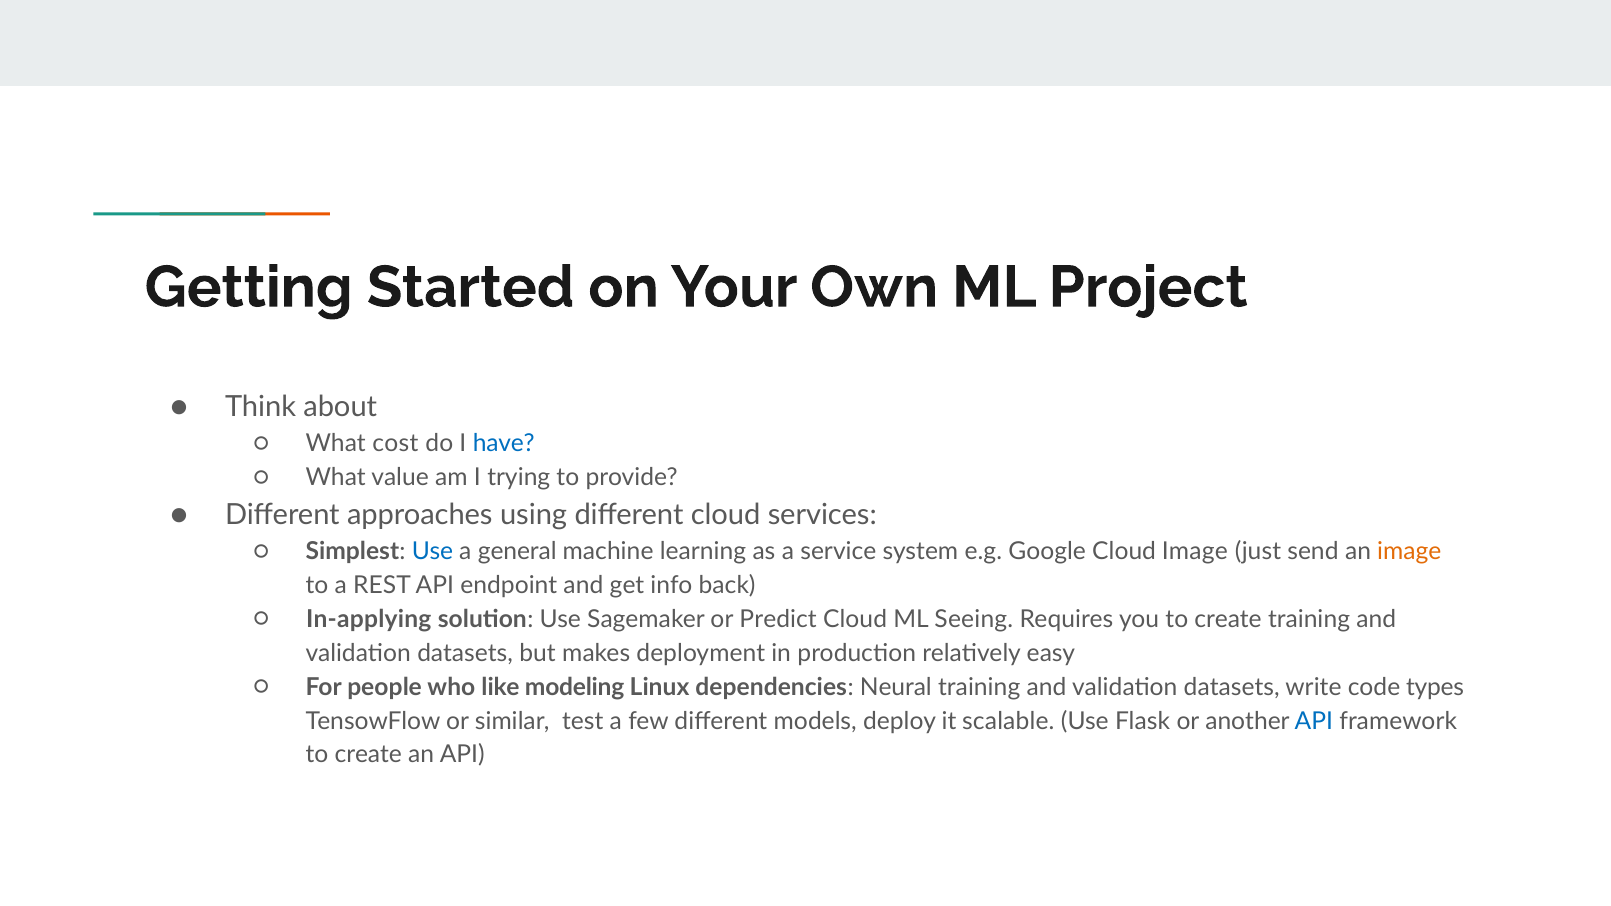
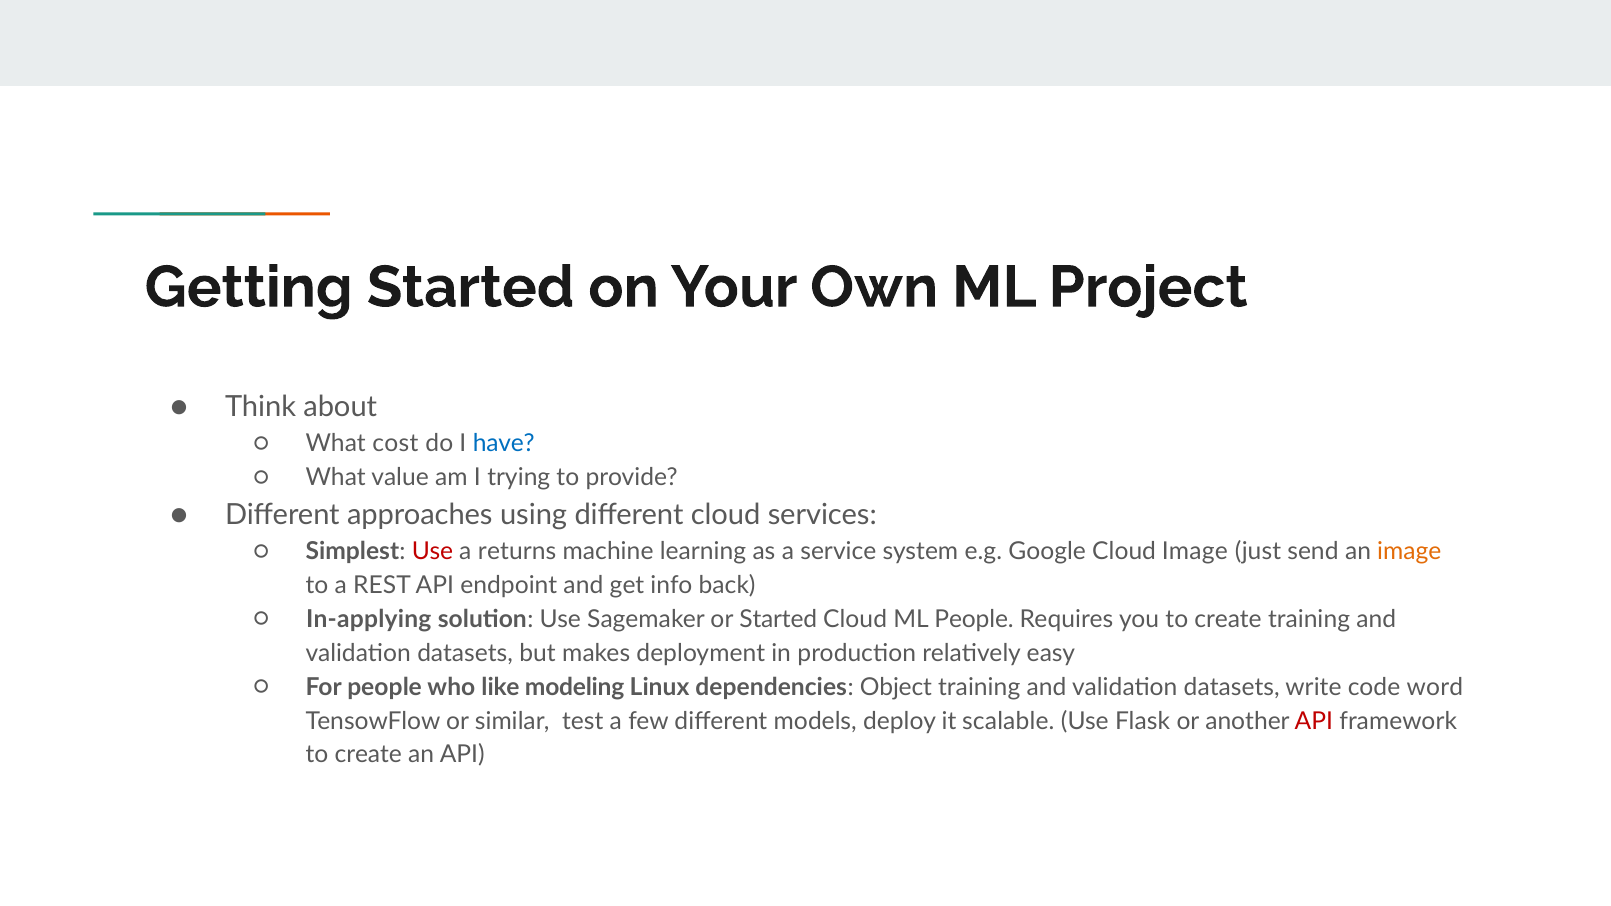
Use colour: blue -> red (432, 551)
general: general -> returns (517, 551)
or Predict: Predict -> Started (778, 619)
ML Seeing: Seeing -> People (974, 619)
Neural: Neural -> Object (896, 687)
types: types -> word (1435, 687)
API colour: blue -> red (1314, 721)
